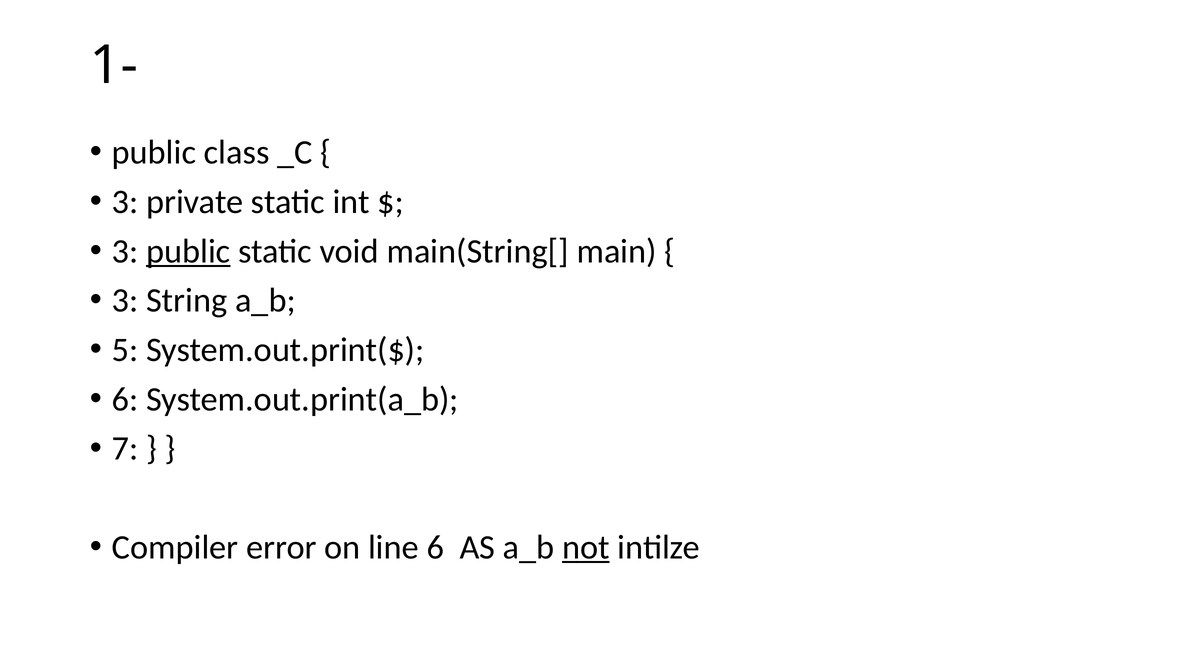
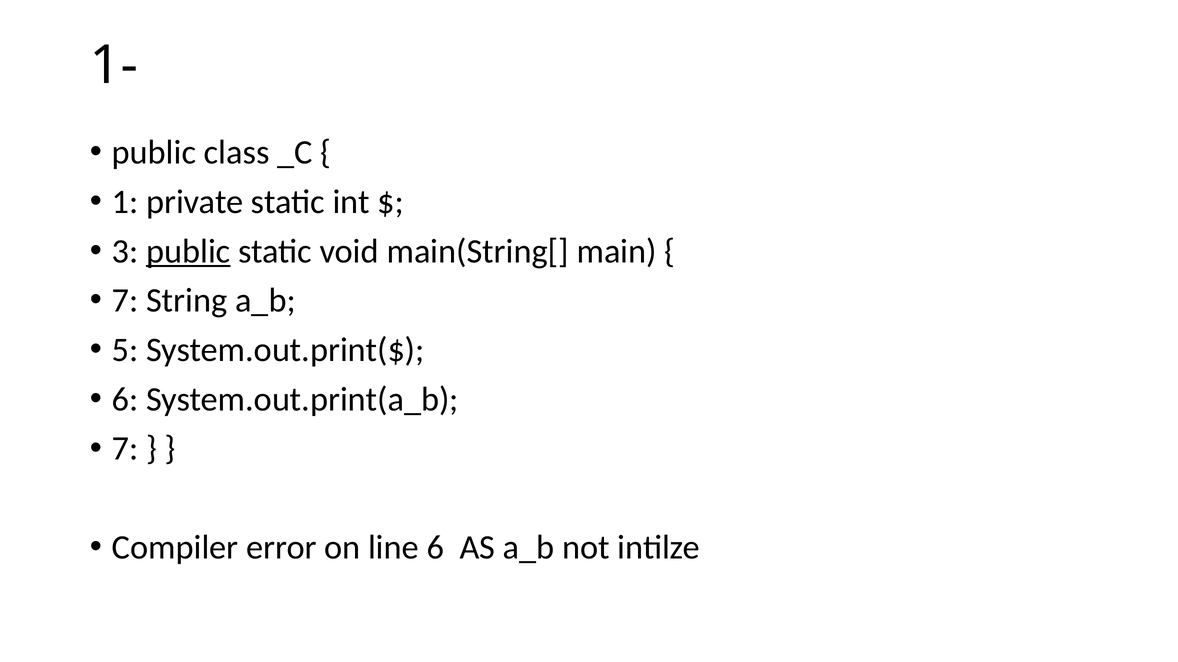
3: 3 -> 1 (125, 202)
3: 3 -> 7 (125, 301)
not underline: present -> none (586, 548)
